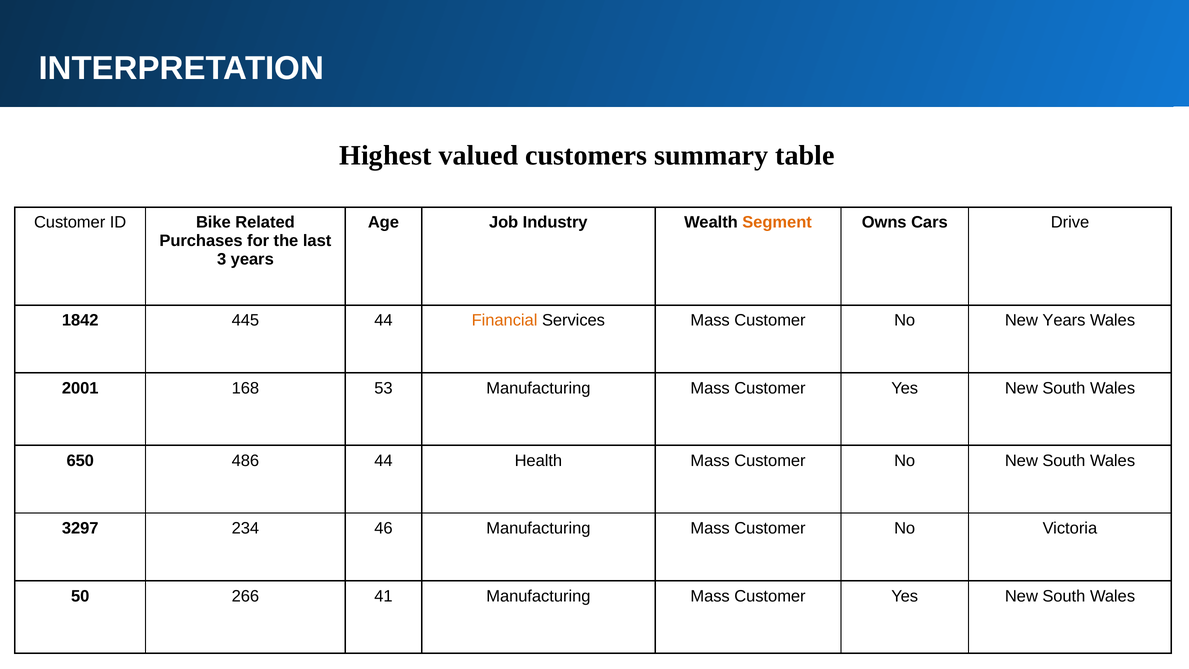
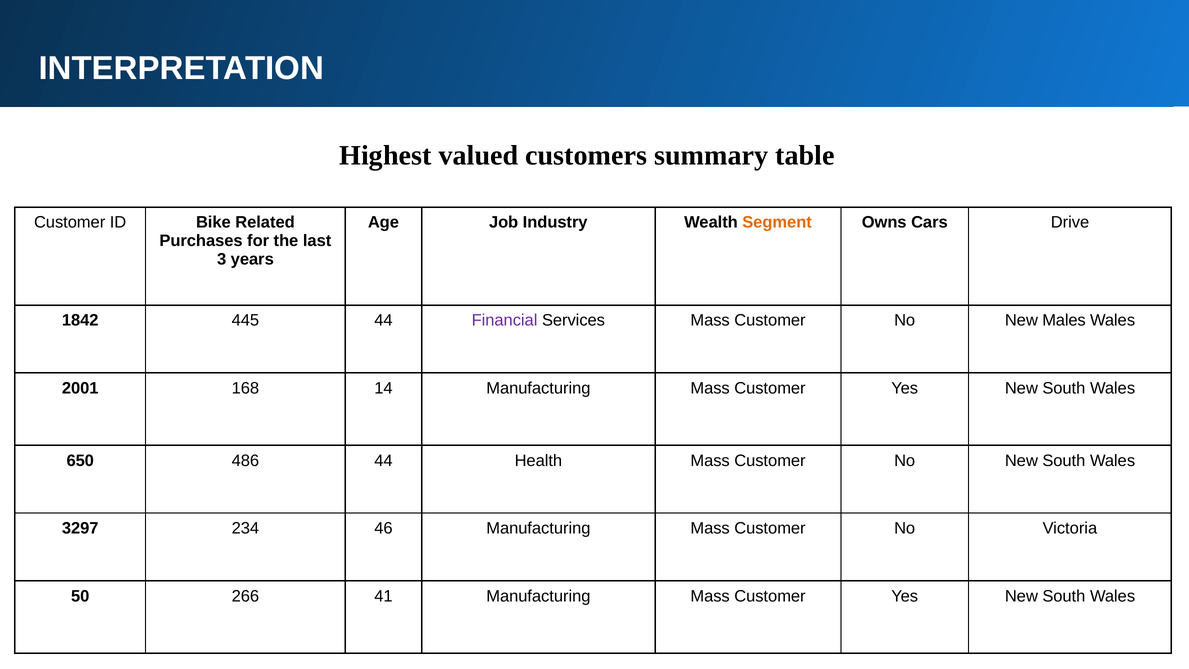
Financial colour: orange -> purple (505, 320)
New Years: Years -> Males (1064, 320)
53: 53 -> 14 (383, 388)
